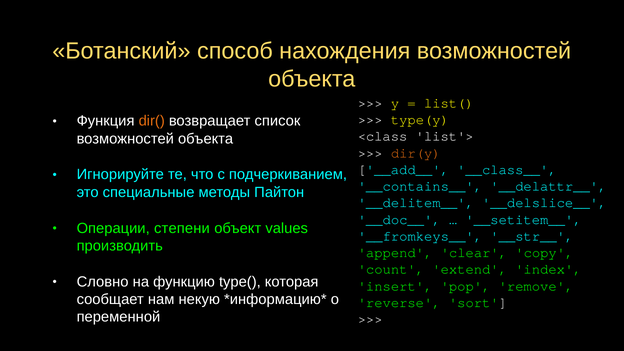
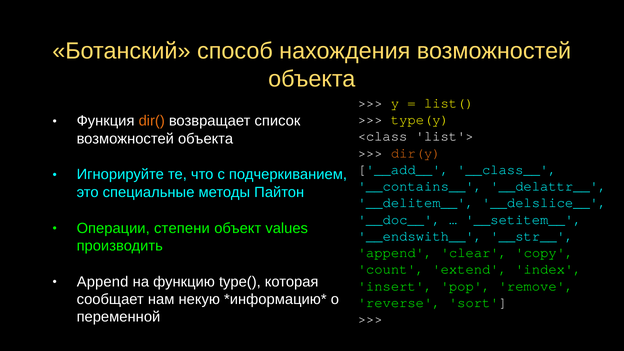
__fromkeys__: __fromkeys__ -> __endswith__ (420, 236)
Словно: Словно -> Append (103, 282)
